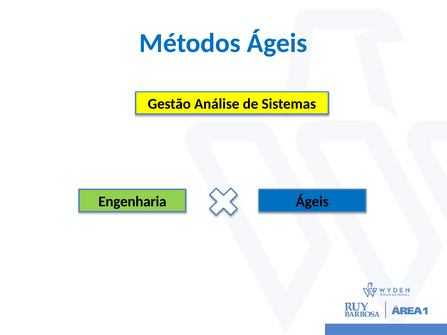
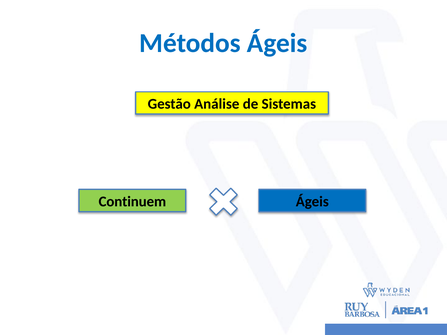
Engenharia: Engenharia -> Continuem (132, 202)
